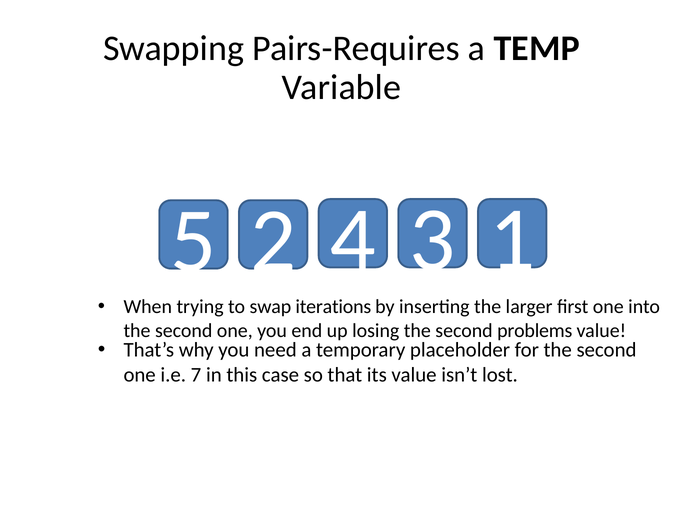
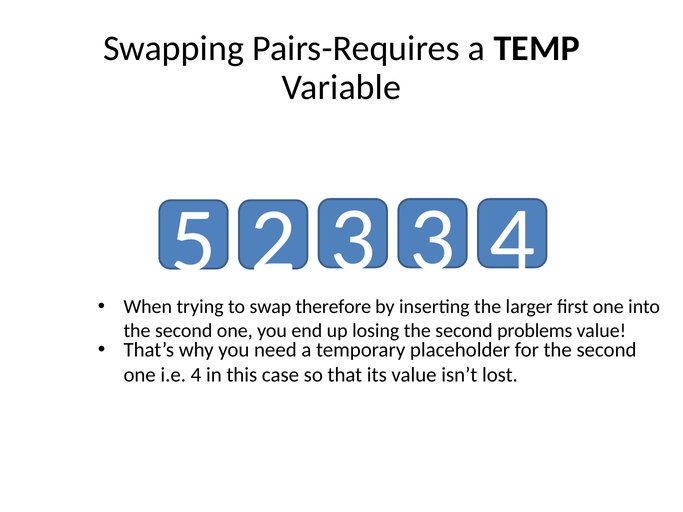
2 4: 4 -> 3 (353, 240)
3 1: 1 -> 4 (512, 240)
iterations: iterations -> therefore (333, 307)
i.e 7: 7 -> 4 (196, 375)
